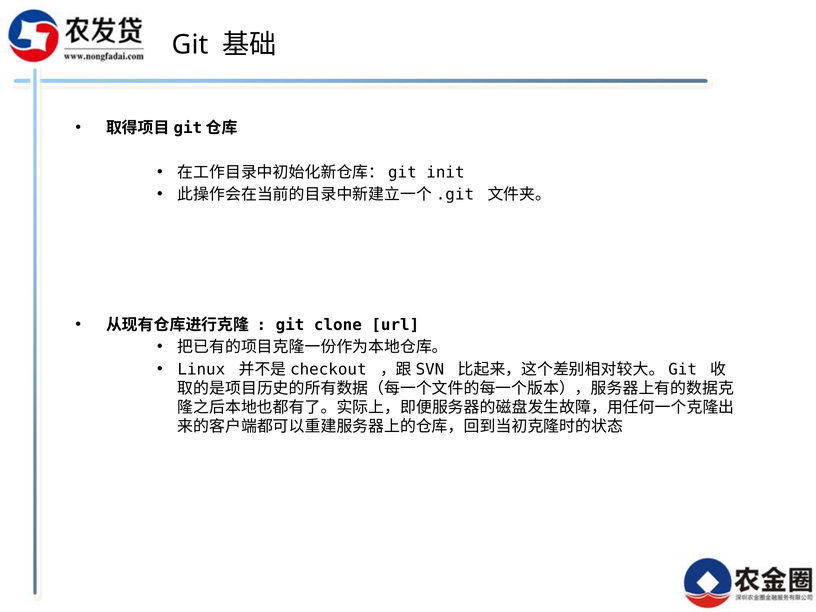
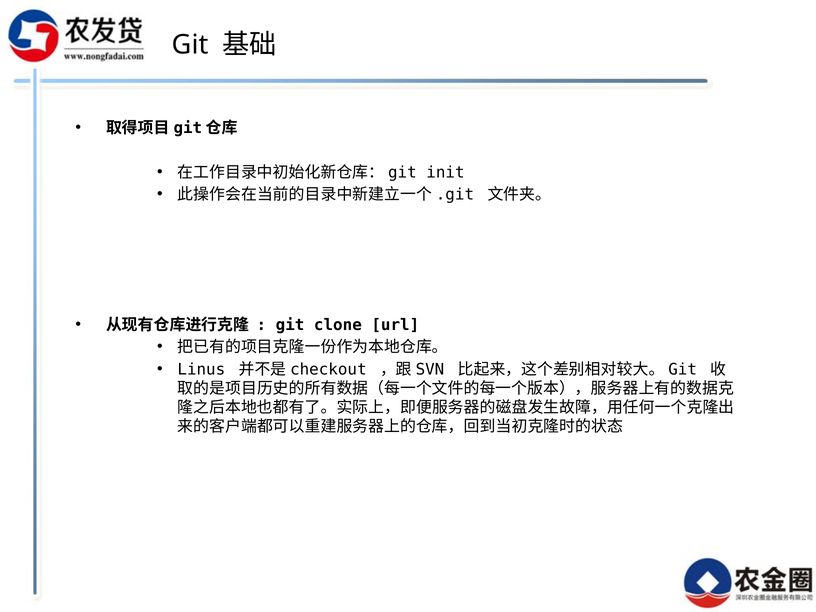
Linux: Linux -> Linus (201, 369)
